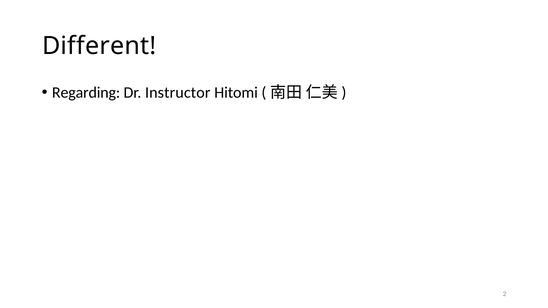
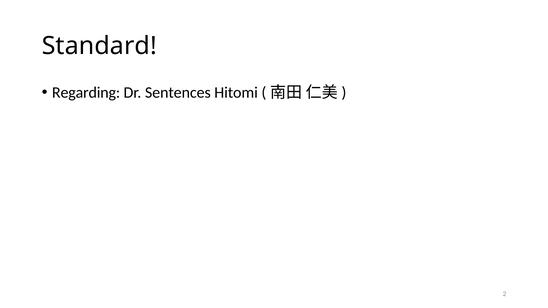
Different: Different -> Standard (99, 46)
Instructor: Instructor -> Sentences (178, 93)
